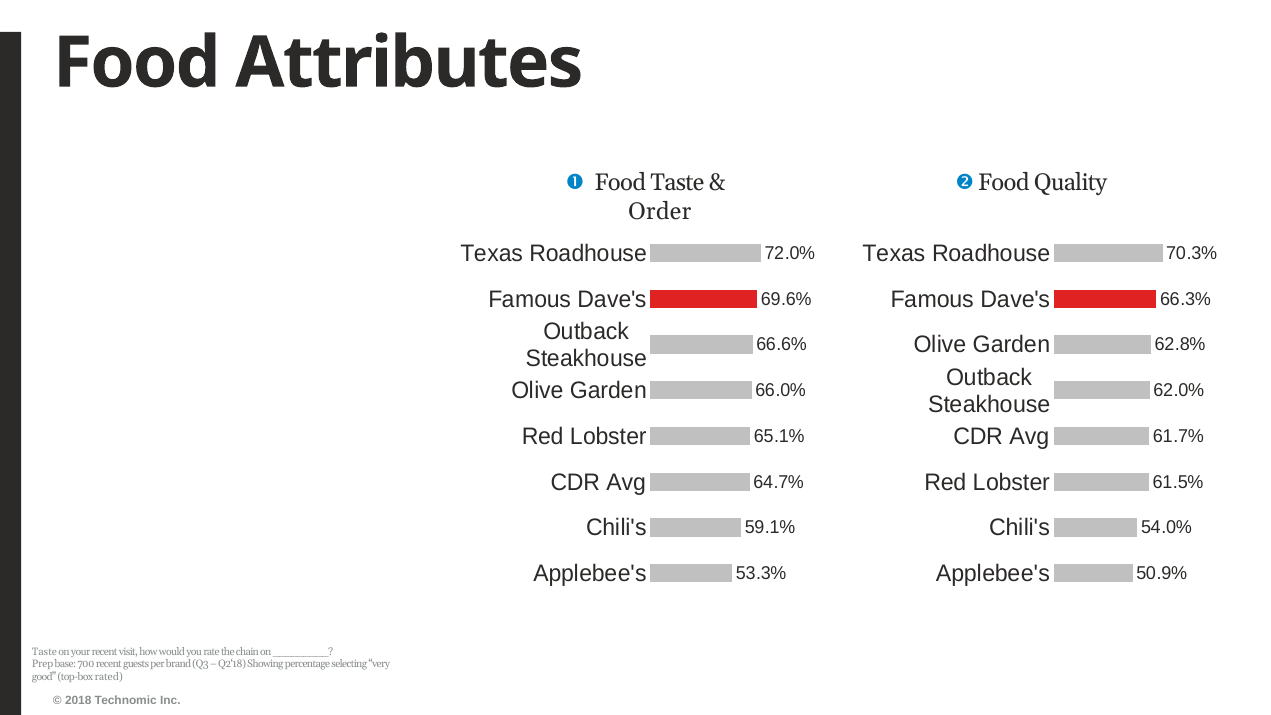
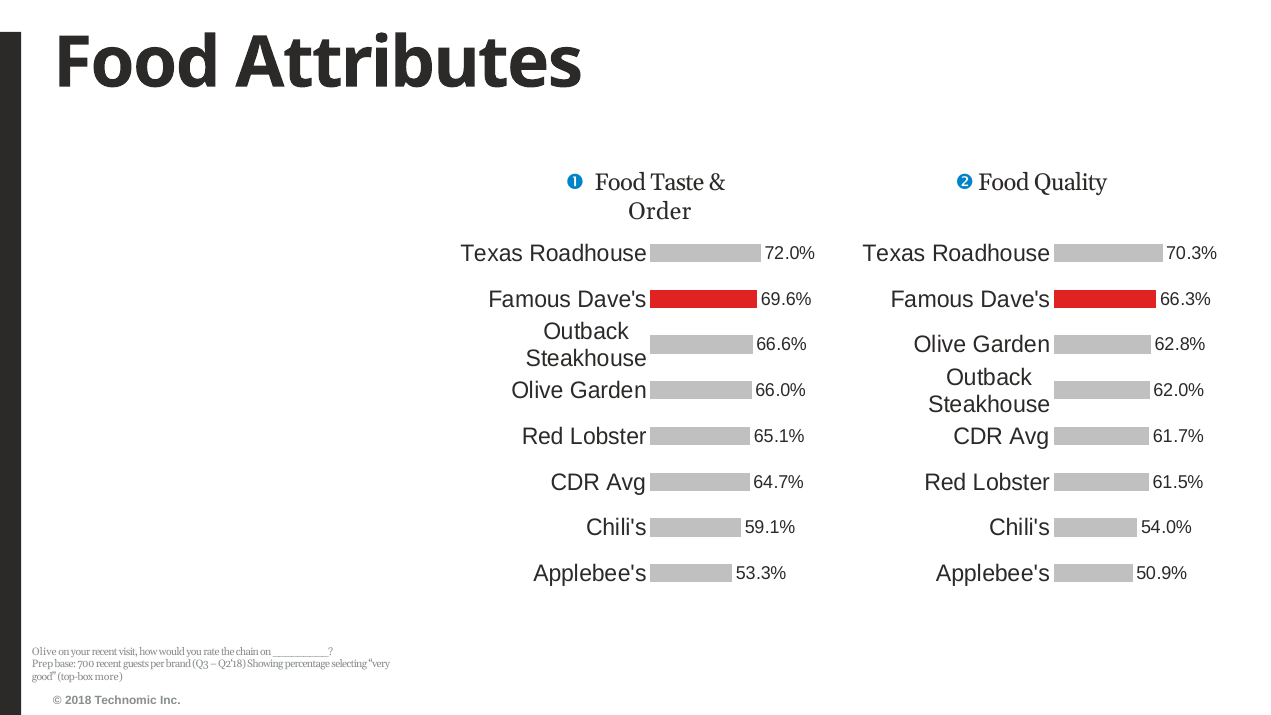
Taste: Taste -> Olive (44, 652)
rated: rated -> more (109, 677)
